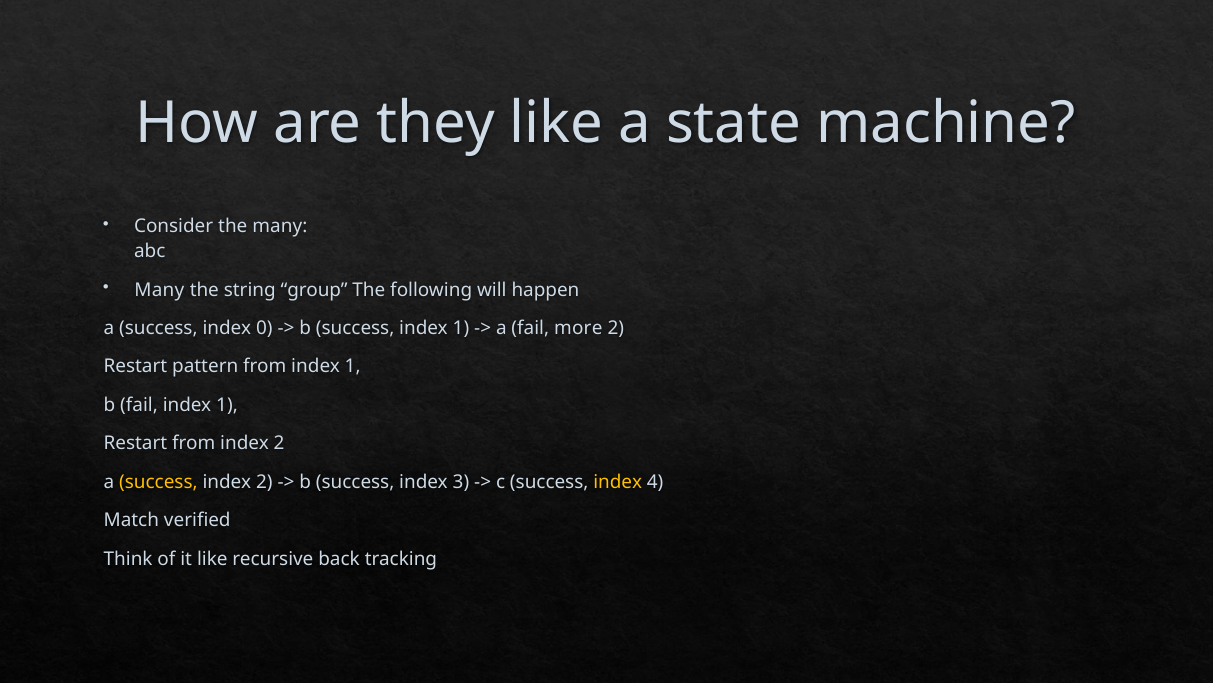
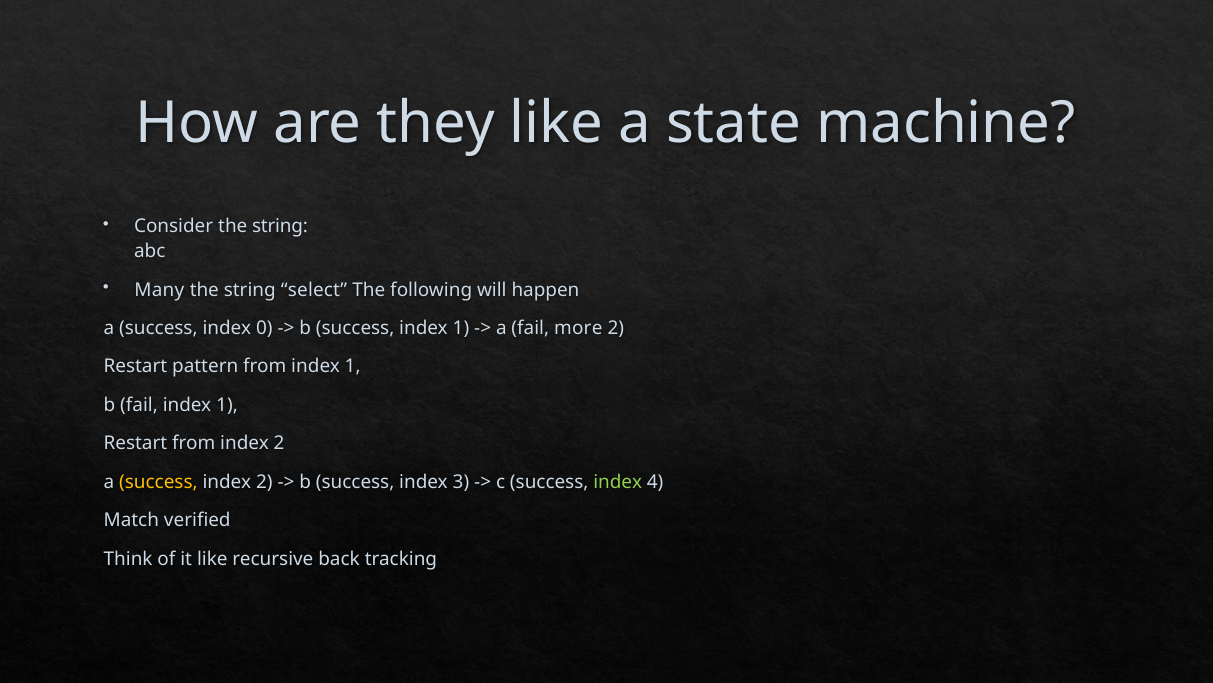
Consider the many: many -> string (280, 226)
group: group -> select (314, 289)
index colour: yellow -> light green (618, 481)
